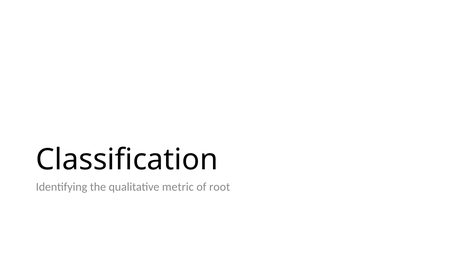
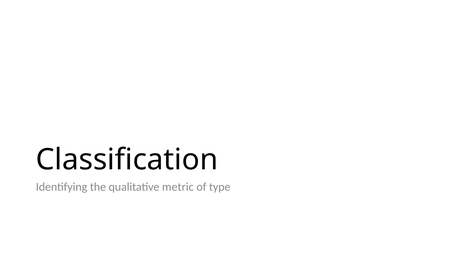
root: root -> type (220, 187)
